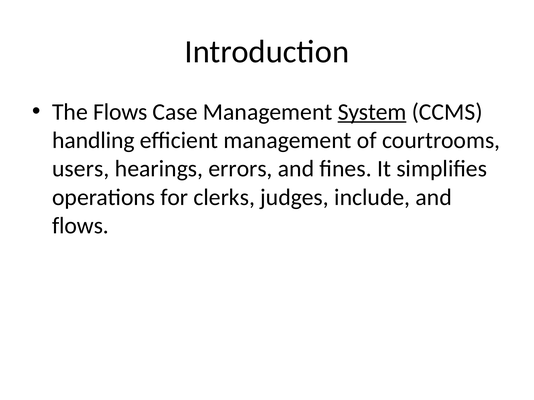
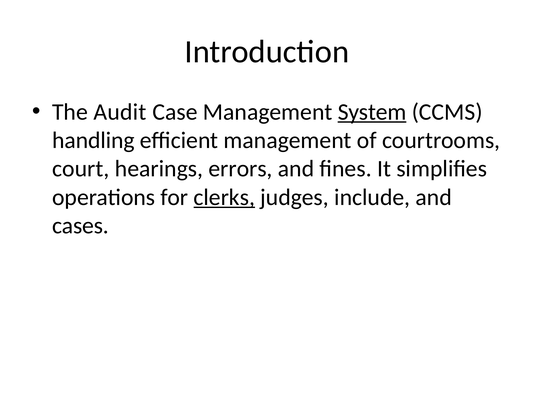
The Flows: Flows -> Audit (120, 112)
users: users -> court (81, 169)
clerks underline: none -> present (224, 197)
flows: flows -> cases (81, 226)
